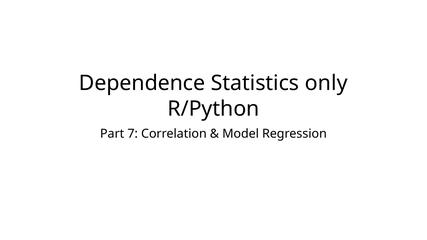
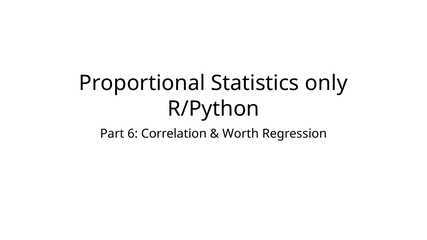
Dependence: Dependence -> Proportional (142, 83)
7: 7 -> 6 (133, 134)
Model: Model -> Worth (241, 134)
